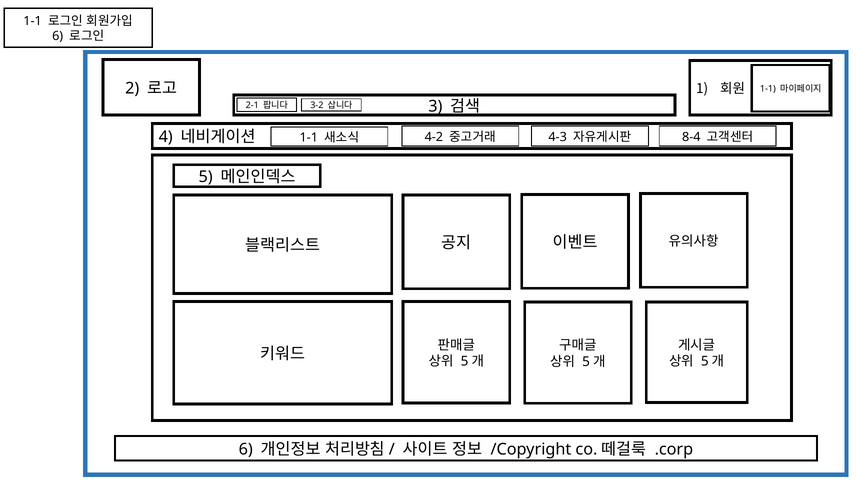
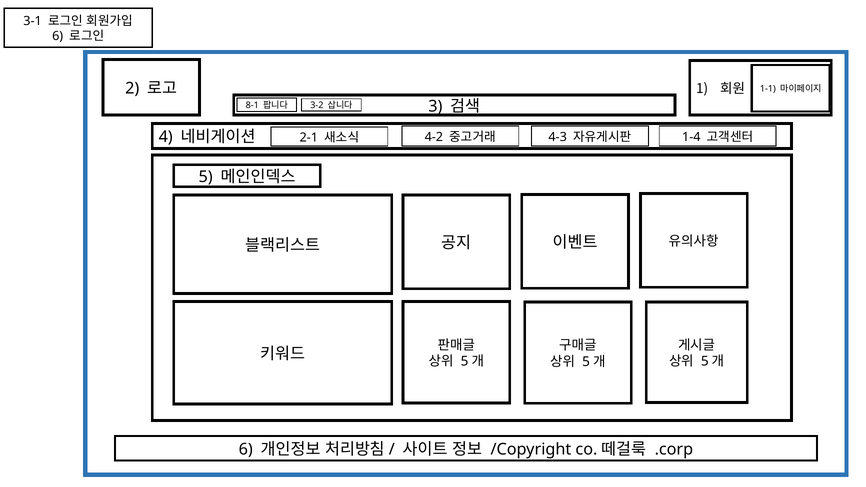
1-1: 1-1 -> 3-1 (33, 21)
2-1: 2-1 -> 8-1 (252, 105)
1-1: 1-1 -> 2-1 (309, 137)
8-4: 8-4 -> 1-4 (691, 137)
